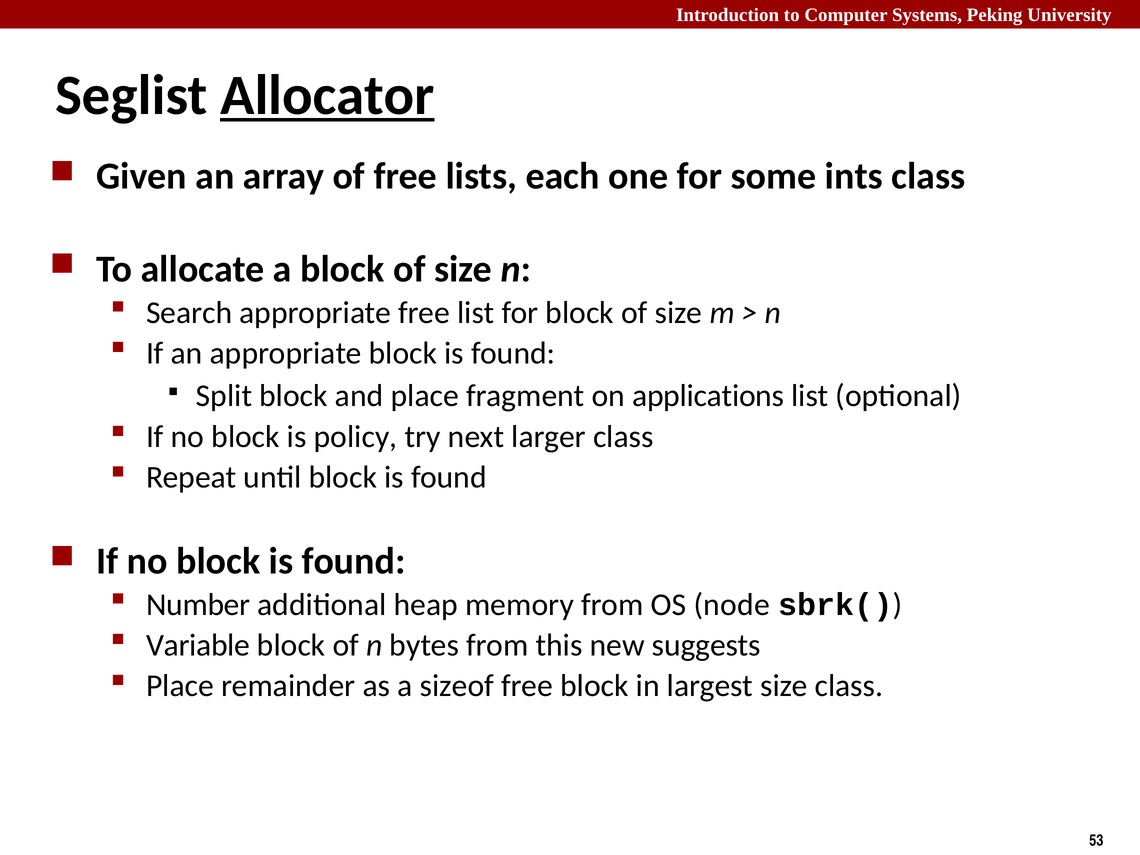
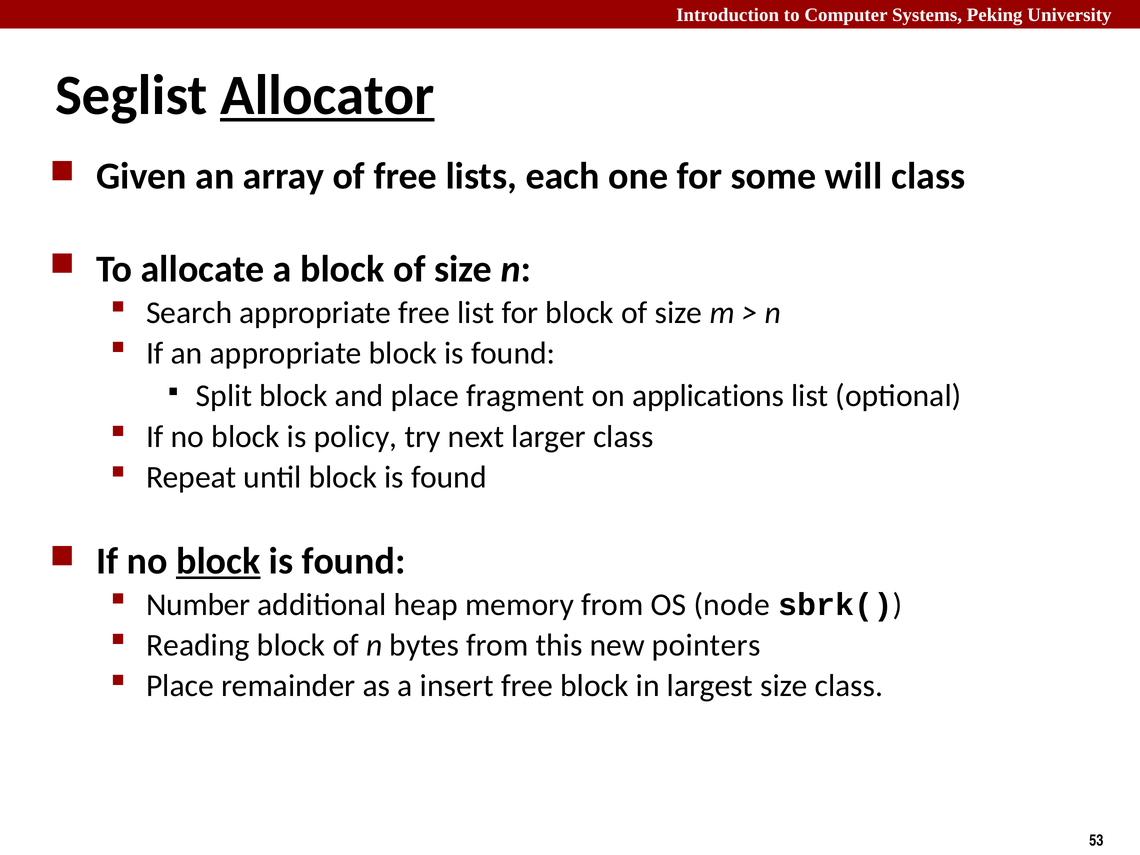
ints: ints -> will (854, 176)
block underline: none -> present (218, 561)
Variable: Variable -> Reading (198, 645)
suggests: suggests -> pointers (706, 645)
sizeof: sizeof -> insert (457, 686)
